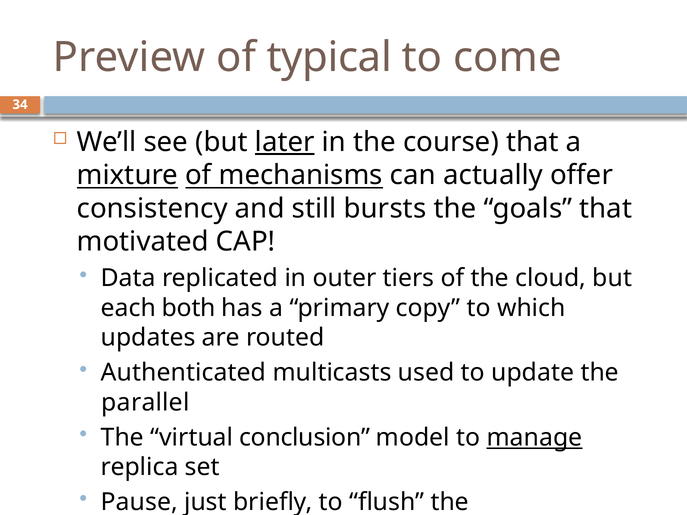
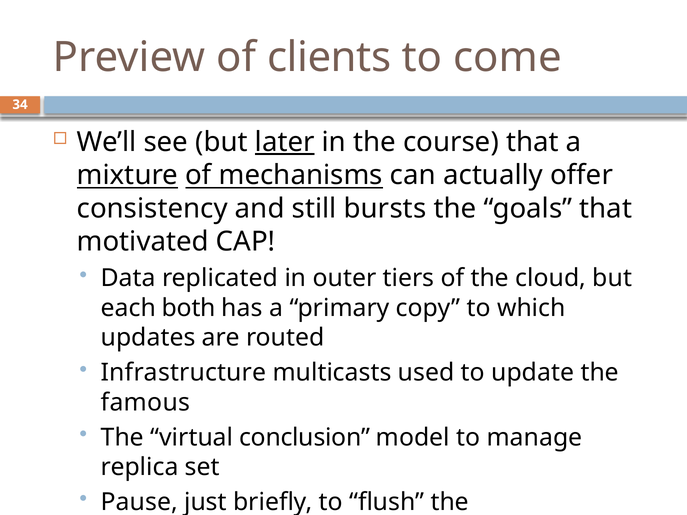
typical: typical -> clients (329, 57)
Authenticated: Authenticated -> Infrastructure (183, 373)
parallel: parallel -> famous (145, 403)
manage underline: present -> none (534, 438)
